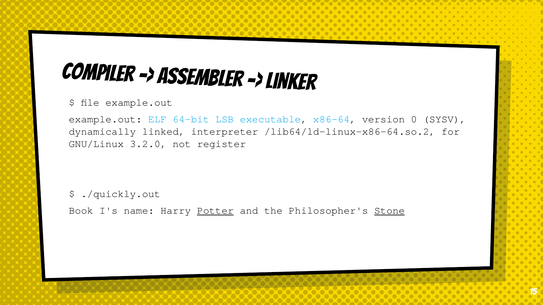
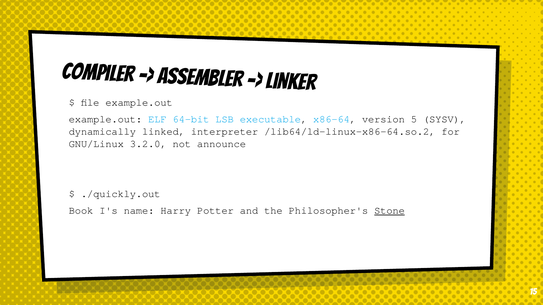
0: 0 -> 5 (414, 119)
register: register -> announce (222, 144)
Potter underline: present -> none (215, 211)
